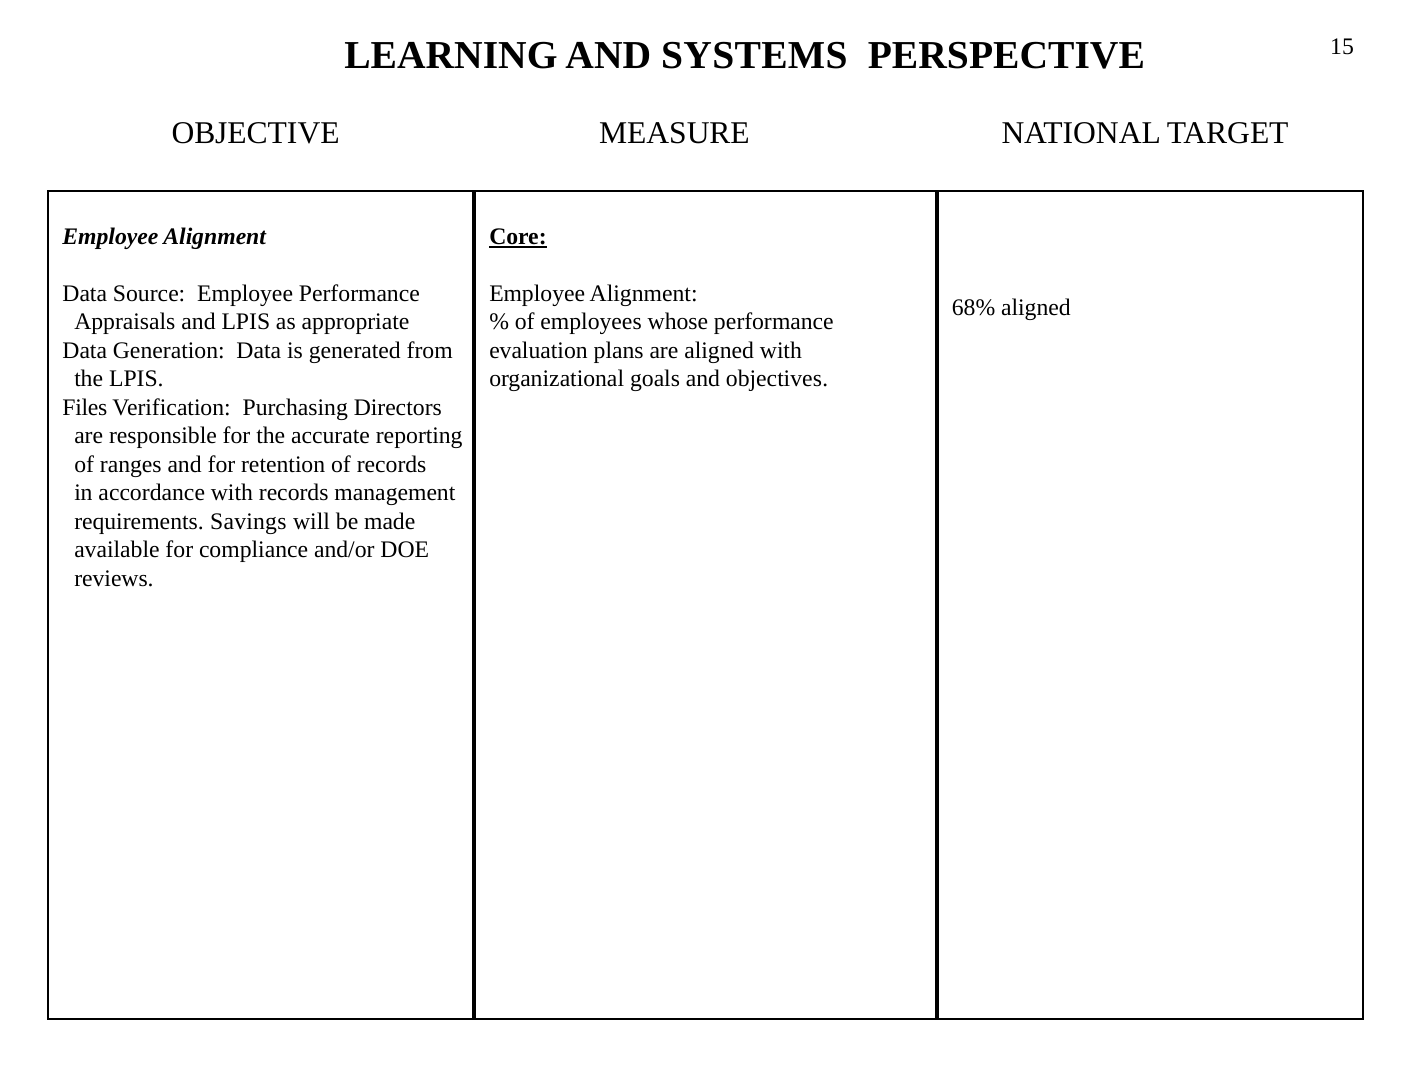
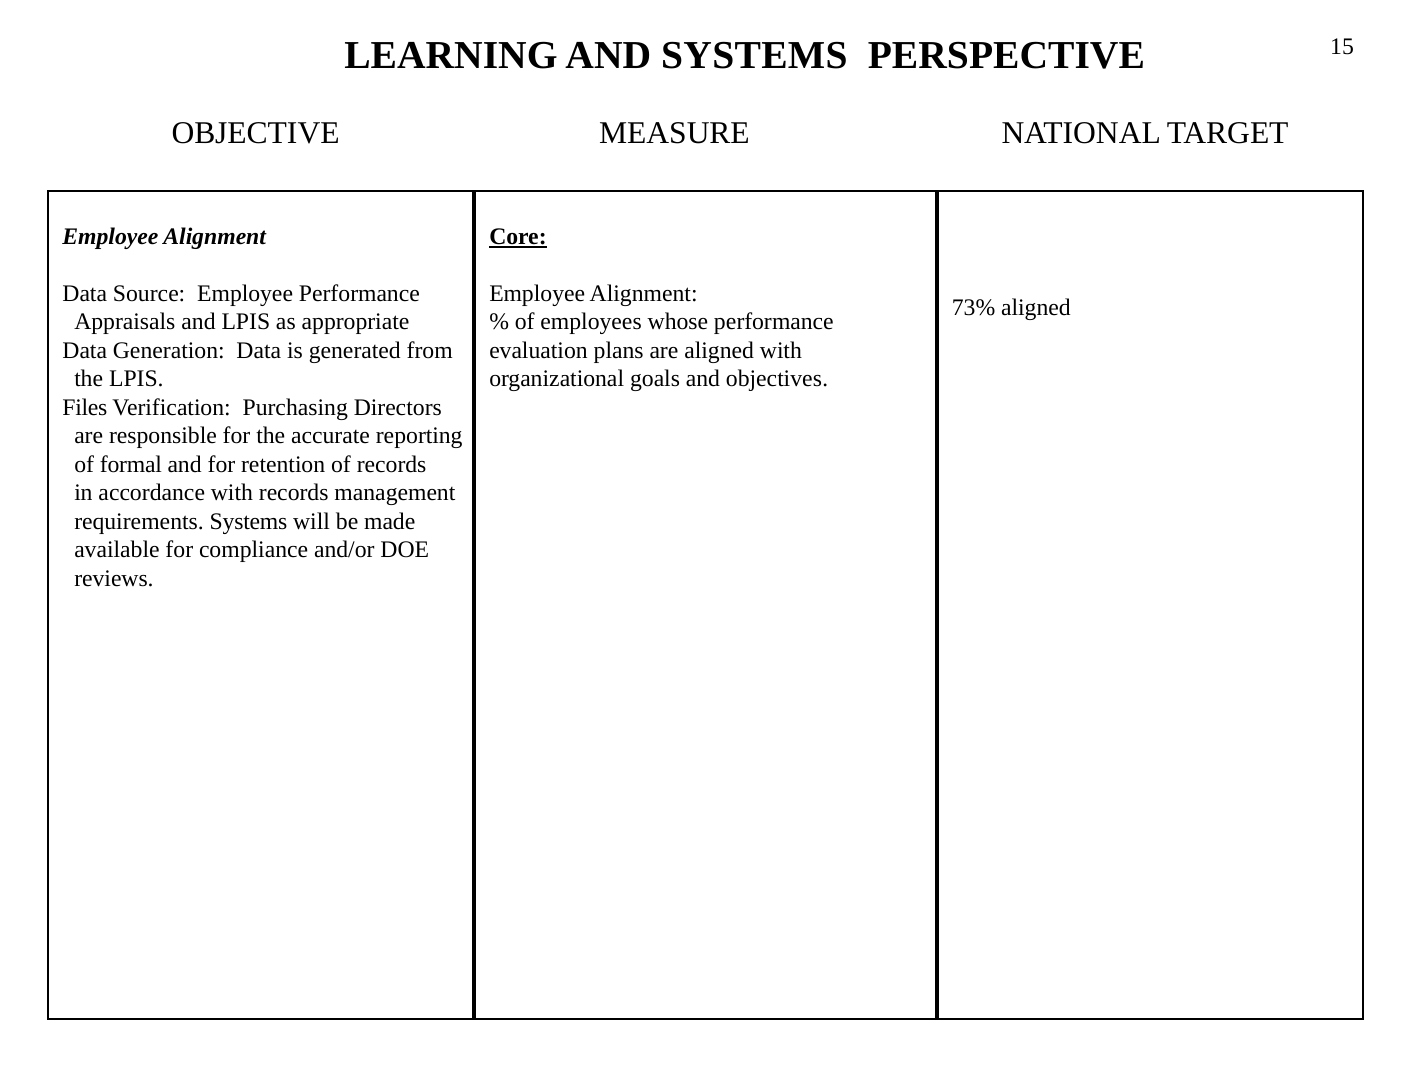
68%: 68% -> 73% (974, 308)
ranges: ranges -> formal (131, 464)
requirements Savings: Savings -> Systems (249, 521)
